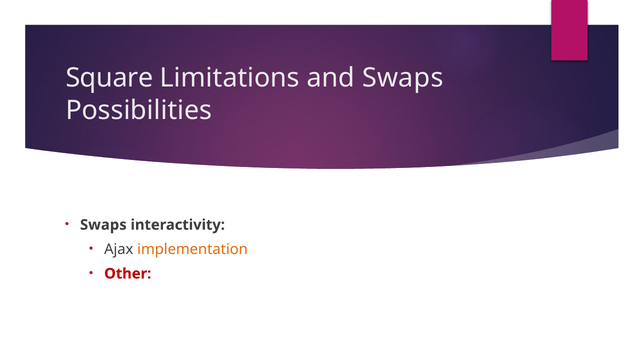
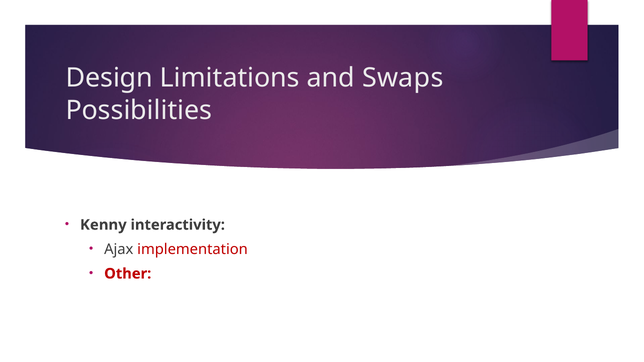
Square: Square -> Design (109, 78)
Swaps: Swaps -> Kenny (103, 225)
implementation colour: orange -> red (193, 249)
